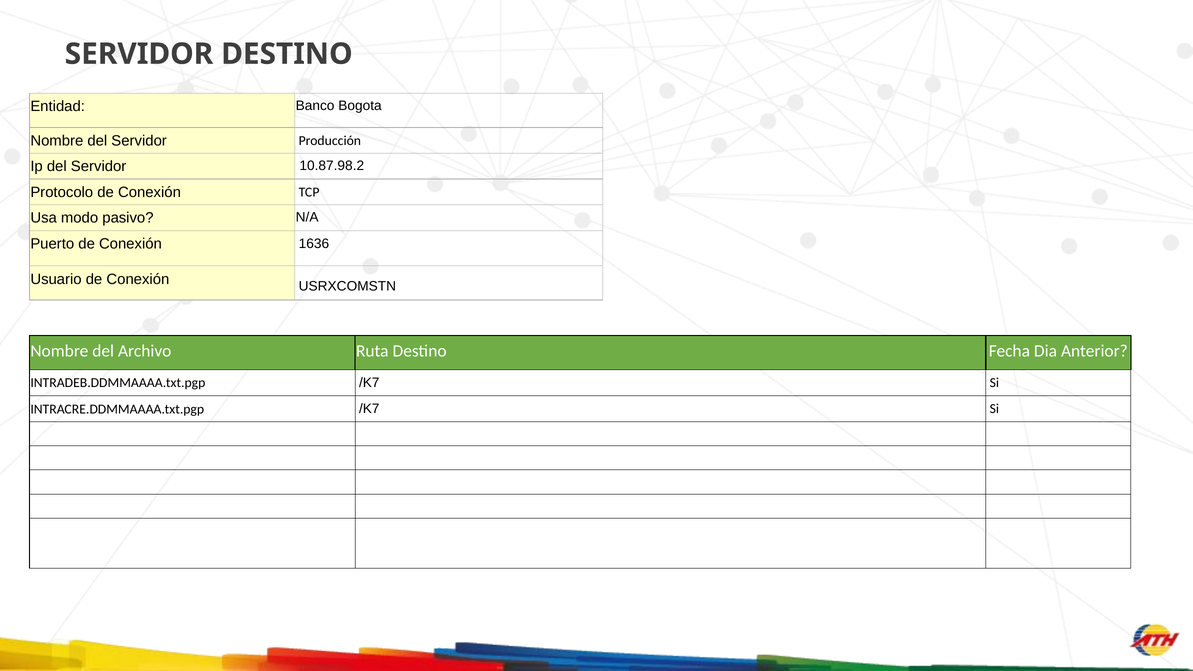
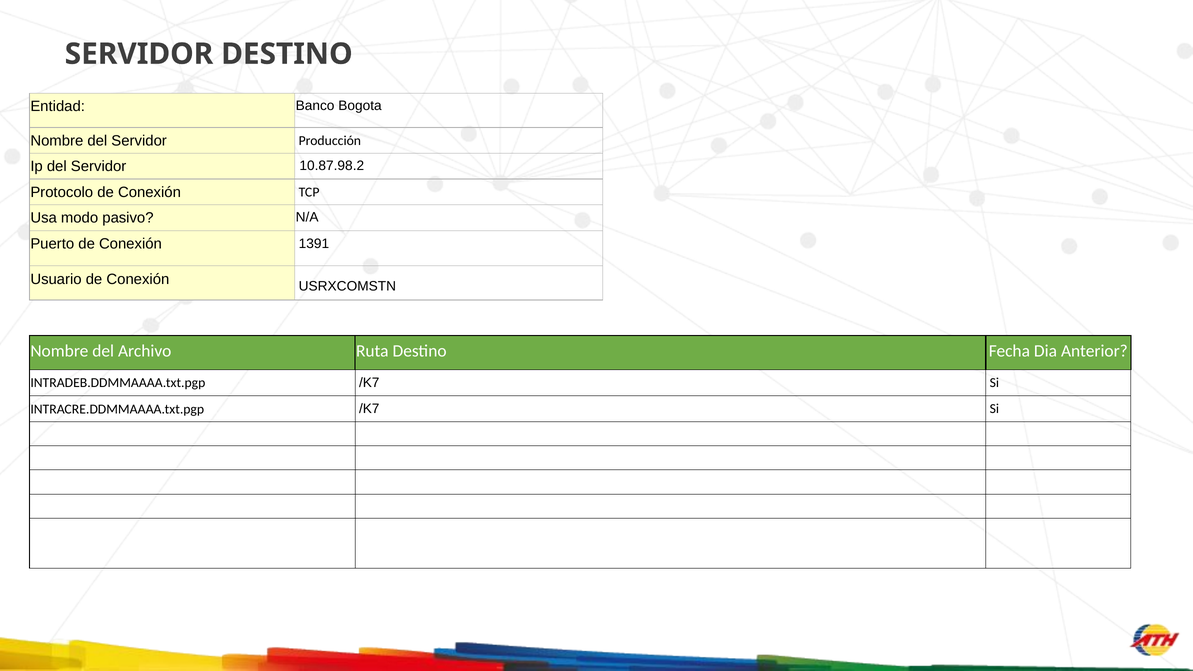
1636: 1636 -> 1391 (314, 244)
